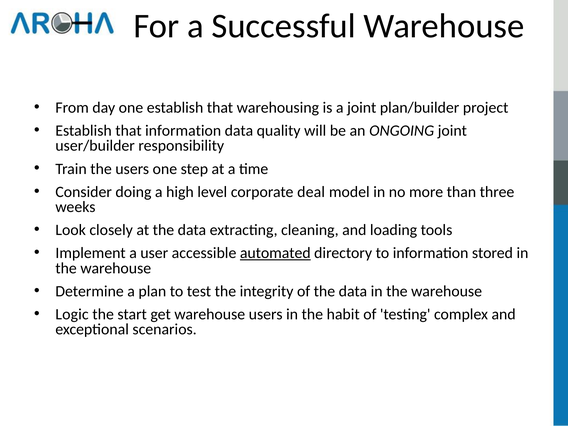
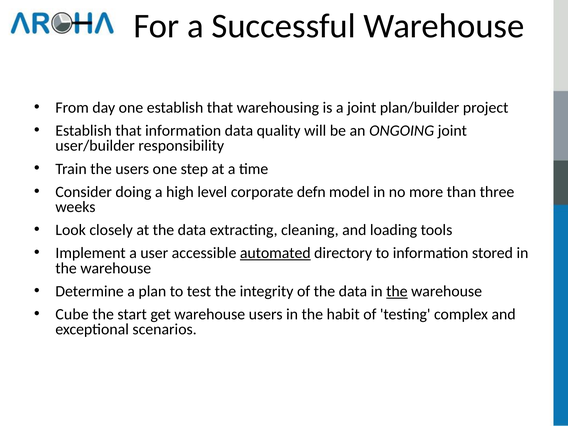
deal: deal -> defn (311, 192)
the underline: none -> present (397, 291)
Logic: Logic -> Cube (72, 314)
